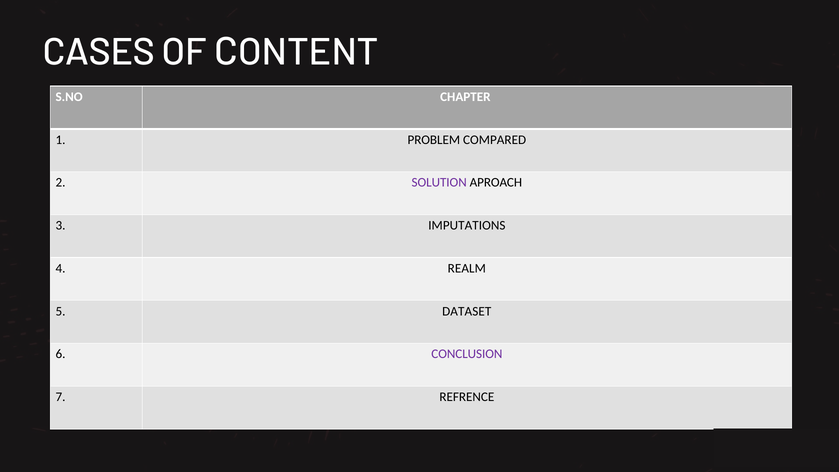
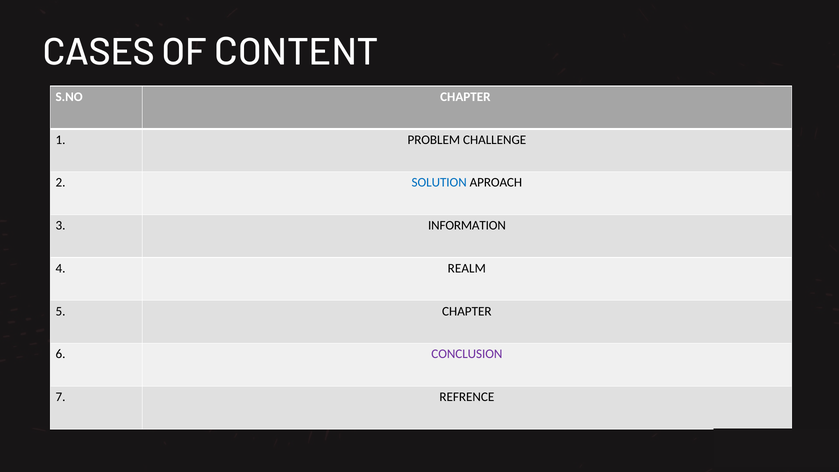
COMPARED: COMPARED -> CHALLENGE (495, 140)
SOLUTION colour: purple -> blue (439, 183)
IMPUTATIONS: IMPUTATIONS -> INFORMATION (467, 225)
5 DATASET: DATASET -> CHAPTER (467, 311)
